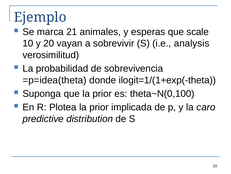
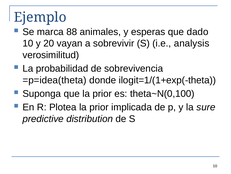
21: 21 -> 88 (72, 32)
scale: scale -> dado (198, 32)
caro: caro -> sure (206, 107)
